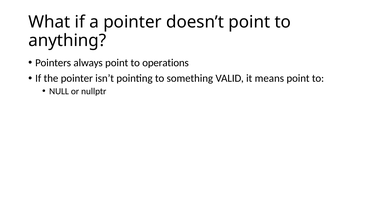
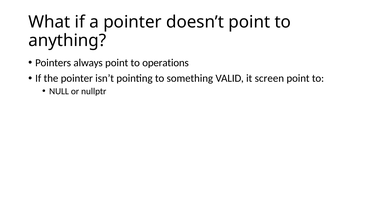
means: means -> screen (269, 78)
